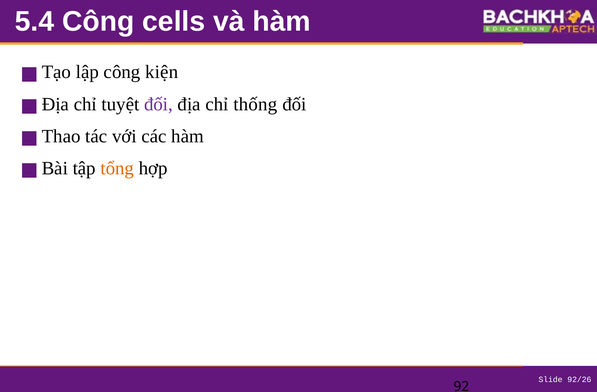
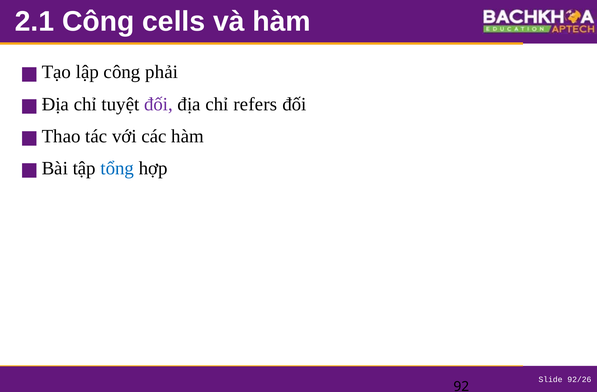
5.4: 5.4 -> 2.1 (35, 22)
kiện: kiện -> phải (162, 72)
thống: thống -> refers (255, 104)
tổng colour: orange -> blue (117, 168)
